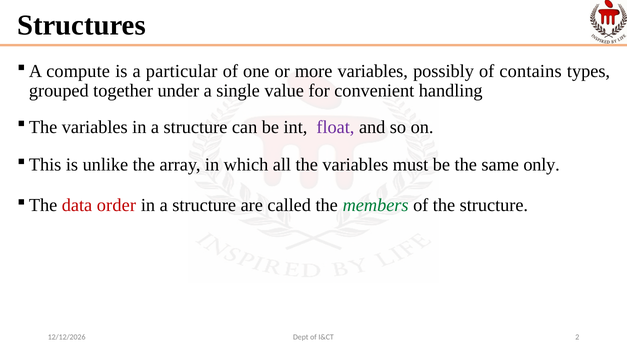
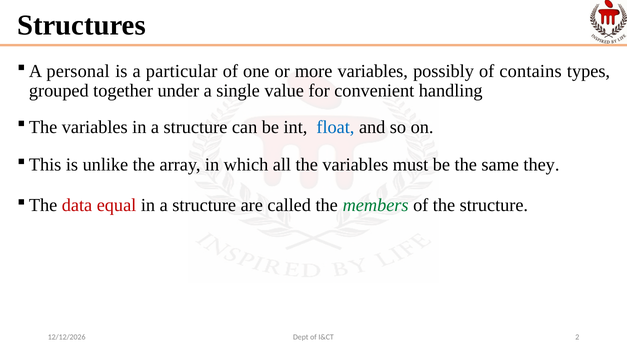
compute: compute -> personal (78, 71)
float colour: purple -> blue (335, 127)
only: only -> they (541, 165)
order: order -> equal (117, 205)
